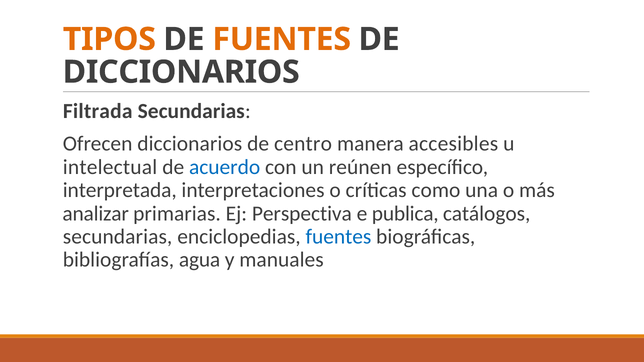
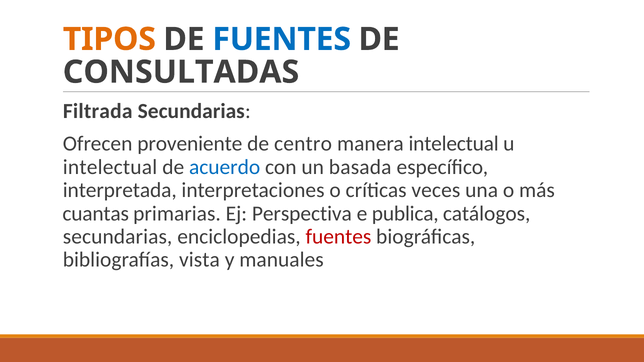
FUENTES colour: orange -> blue (282, 39)
DICCIONARIOS: DICCIONARIOS -> CONSULTADAS (181, 72)
Ofrecen diccionarios: diccionarios -> proveniente (190, 144)
manera accesibles: accesibles -> intelectual (454, 144)
reúnen: reúnen -> basada (360, 167)
como: como -> veces (436, 190)
analizar: analizar -> cuantas (96, 214)
fuentes colour: blue -> red (338, 237)
agua: agua -> vista (199, 260)
